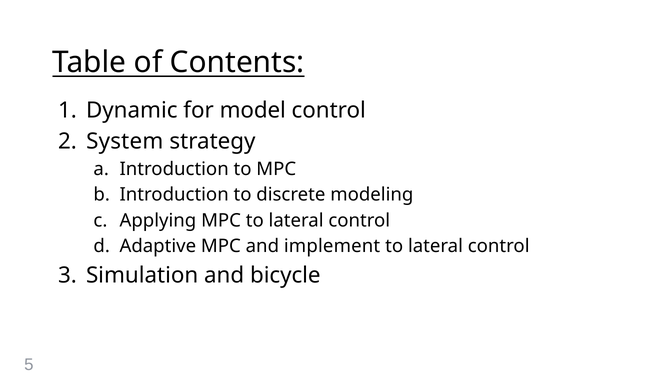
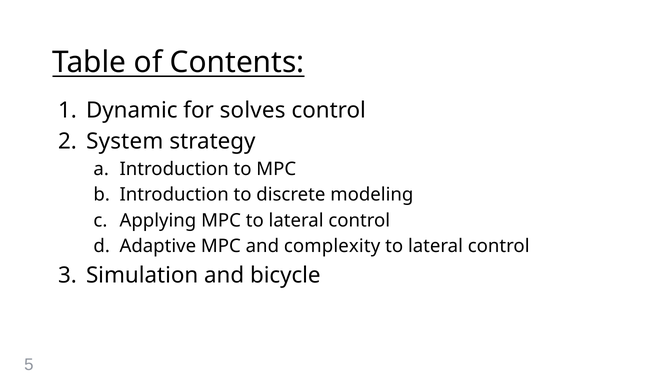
model: model -> solves (253, 110)
implement: implement -> complexity (332, 246)
